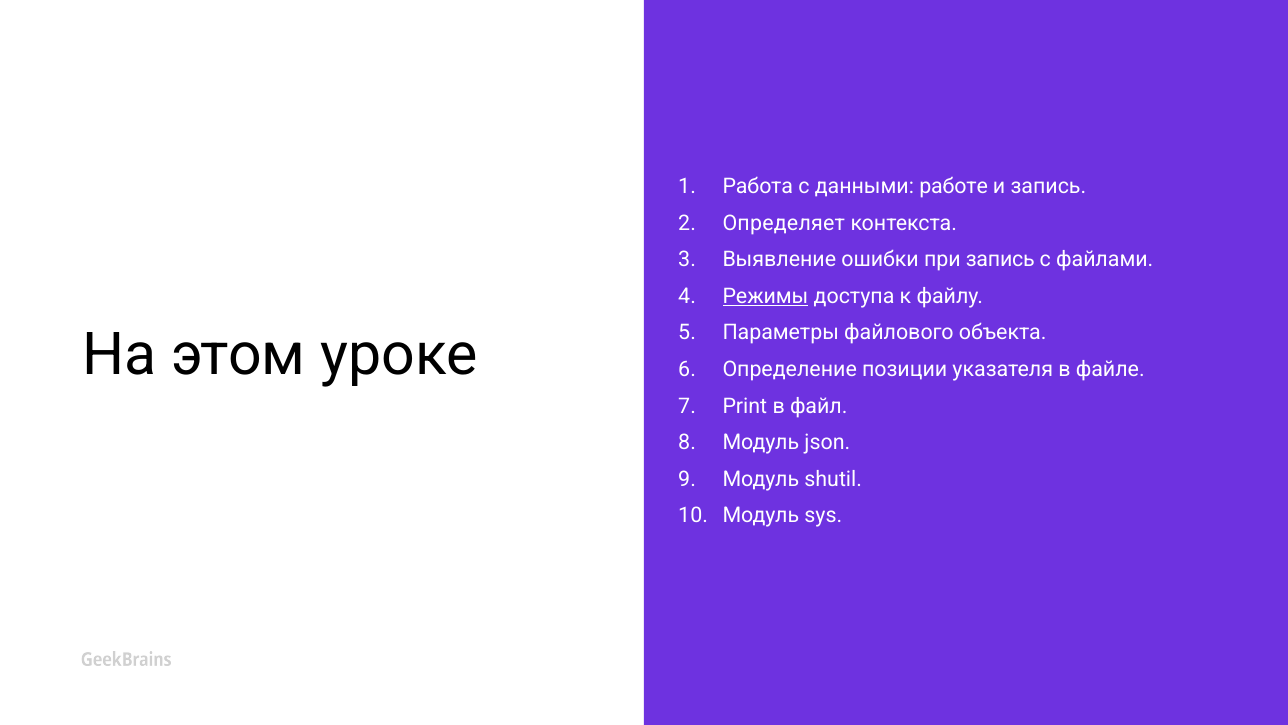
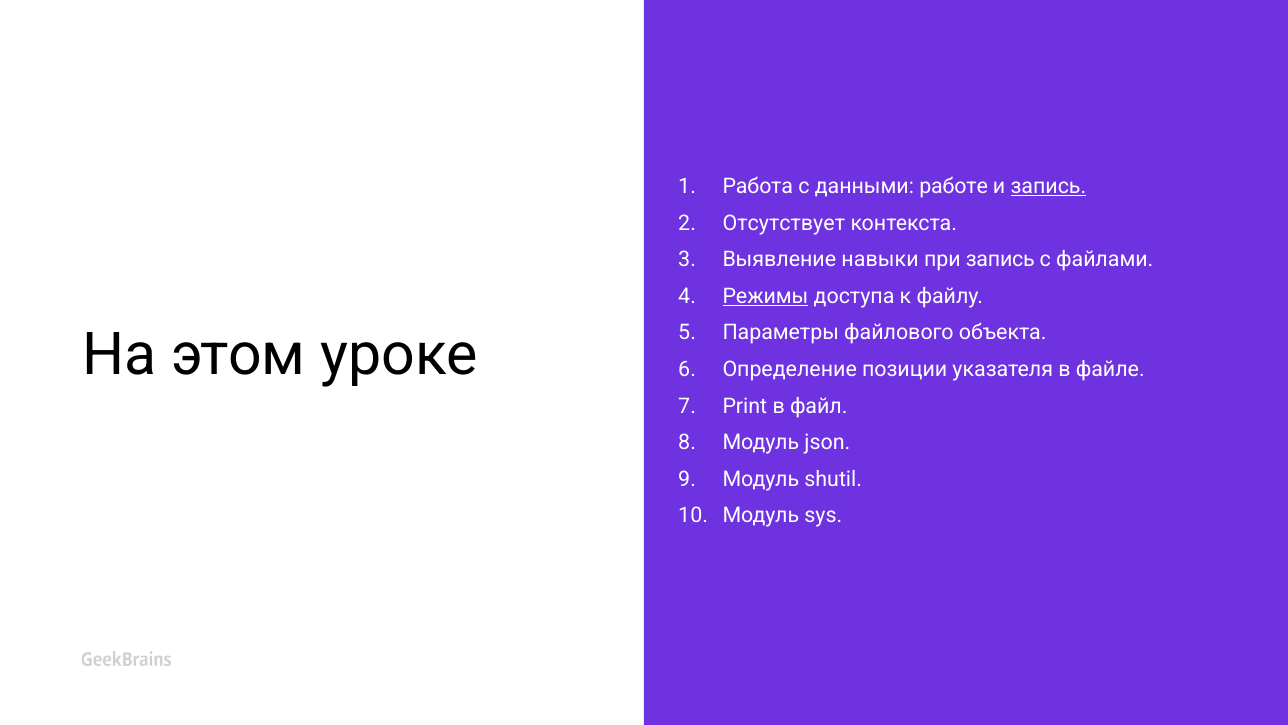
запись underline: none -> present (1048, 186)
Определяет: Определяет -> Отсутствует (784, 223)
ошибки: ошибки -> навыки (880, 259)
